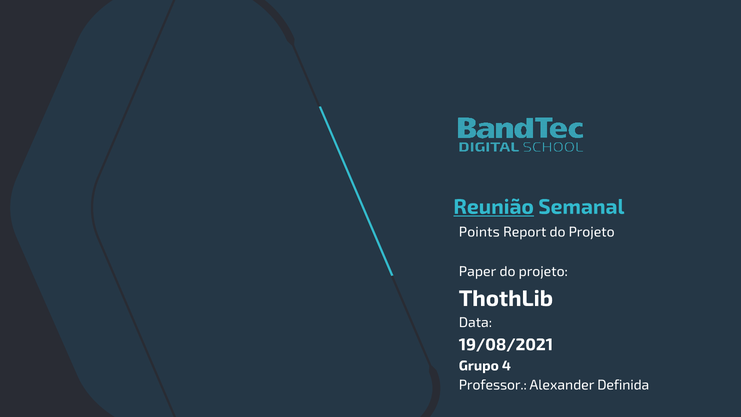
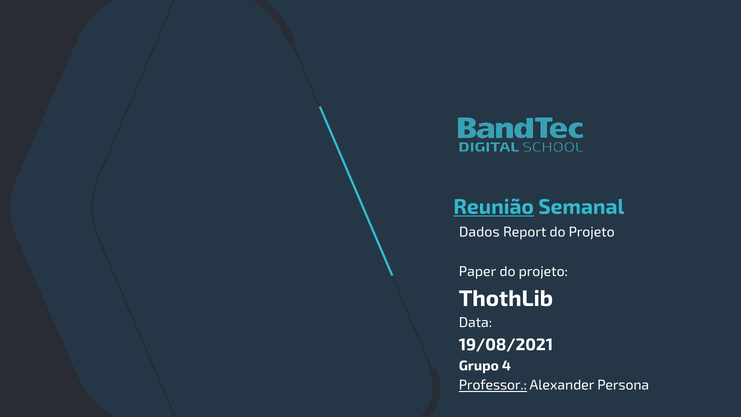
Points: Points -> Dados (479, 232)
Professor underline: none -> present (493, 385)
Definida: Definida -> Persona (623, 385)
